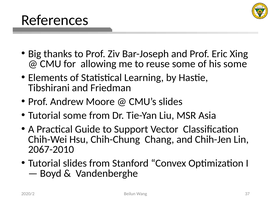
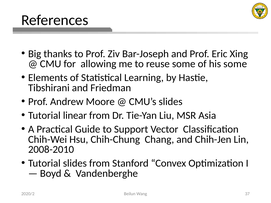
Tutorial some: some -> linear (75, 116)
2067-2010: 2067-2010 -> 2008-2010 (51, 150)
